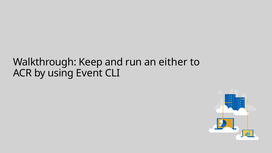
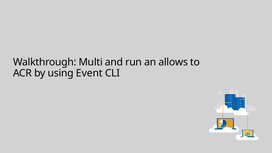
Keep: Keep -> Multi (91, 62)
either: either -> allows (173, 62)
